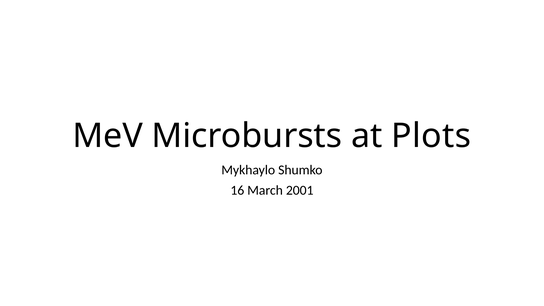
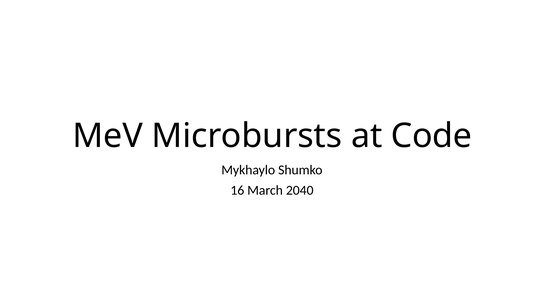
Plots: Plots -> Code (431, 136)
2001: 2001 -> 2040 (300, 190)
